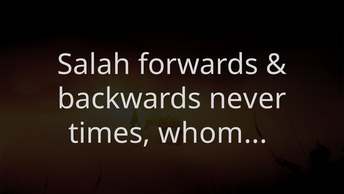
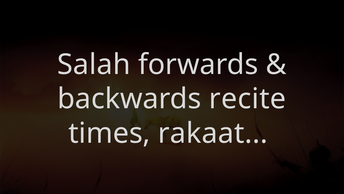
never: never -> recite (248, 99)
whom: whom -> rakaat (213, 133)
